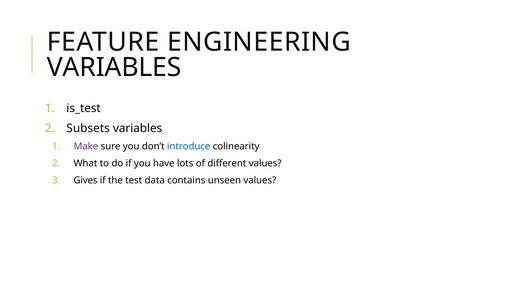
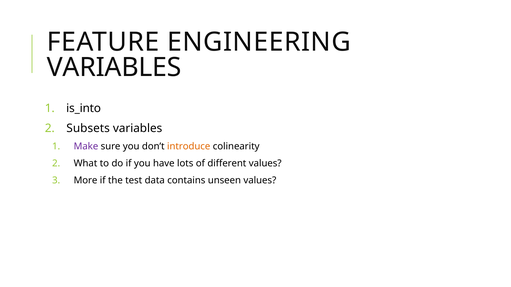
is_test: is_test -> is_into (84, 108)
introduce colour: blue -> orange (189, 147)
Gives: Gives -> More (86, 181)
